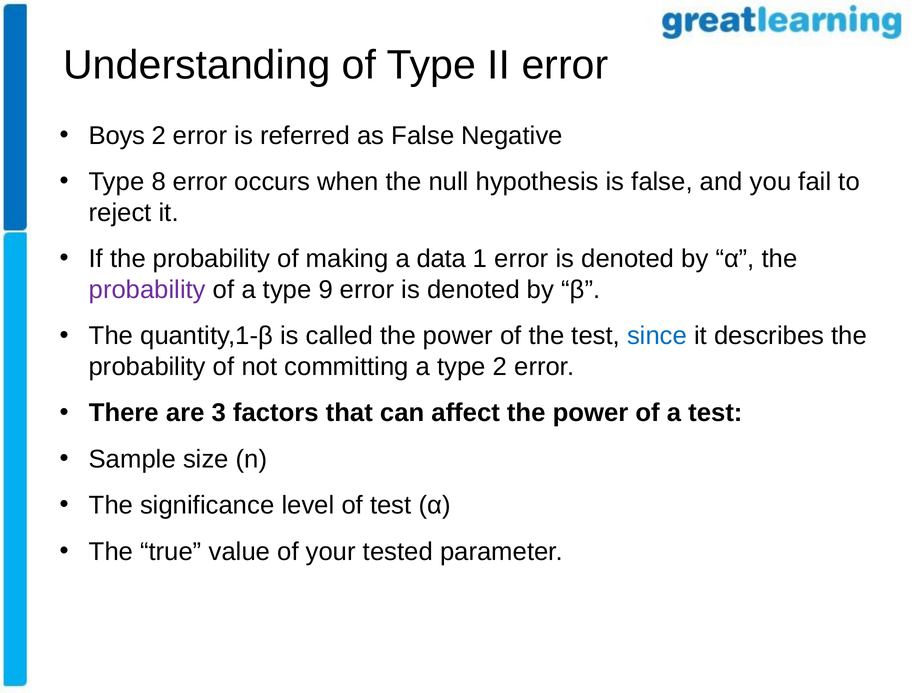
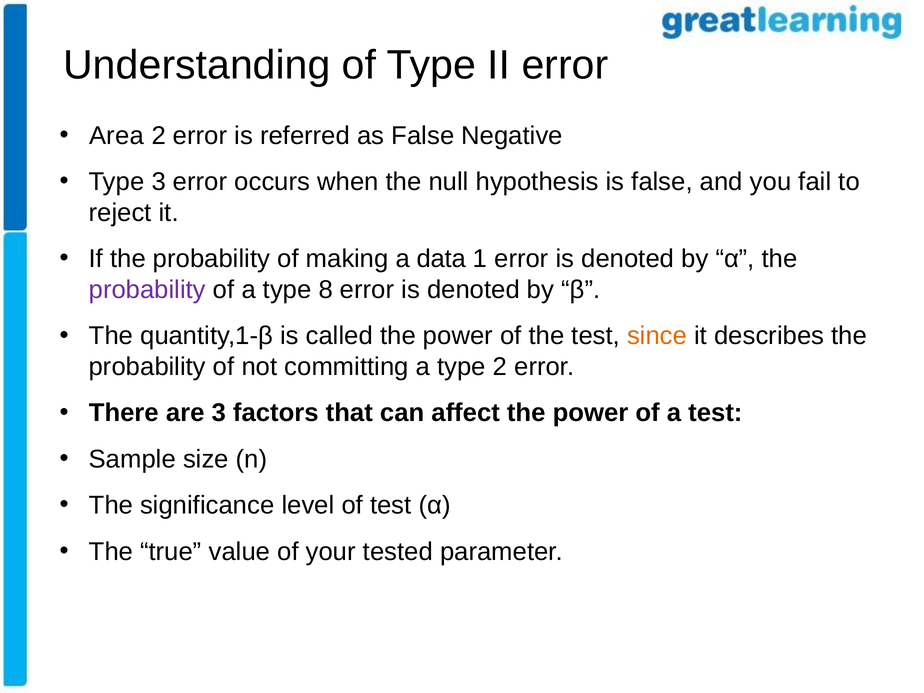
Boys: Boys -> Area (117, 136)
Type 8: 8 -> 3 (159, 182)
9: 9 -> 8 (326, 290)
since colour: blue -> orange (657, 336)
